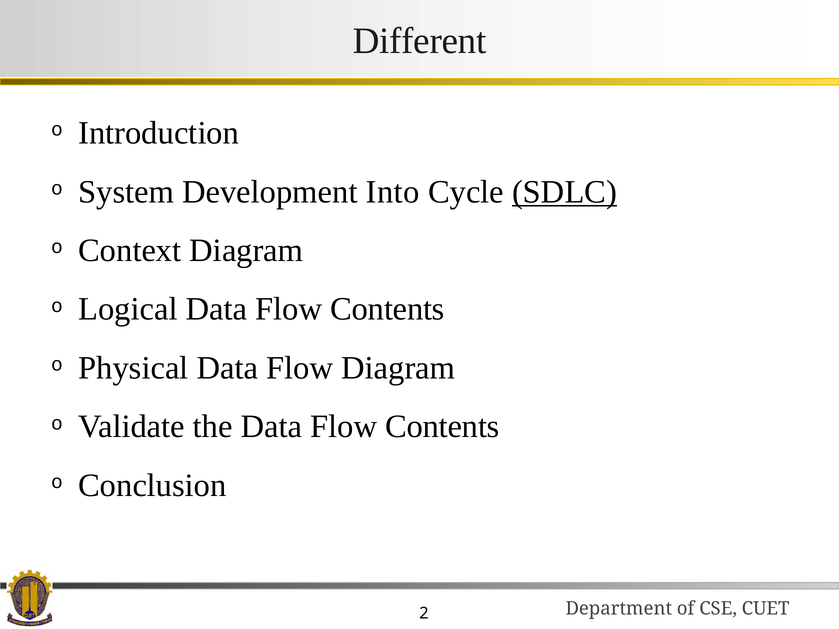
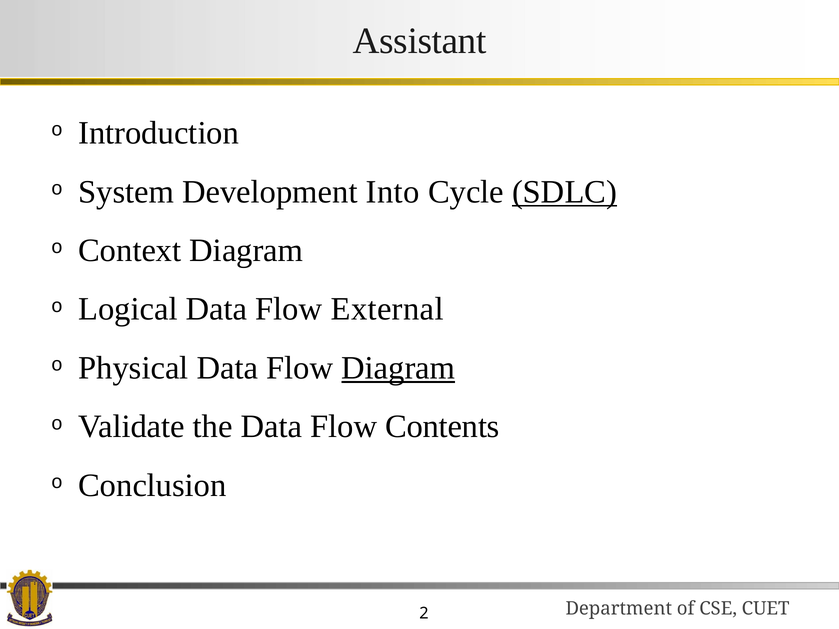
Different: Different -> Assistant (420, 41)
Logical Data Flow Contents: Contents -> External (387, 309)
Diagram underline: none -> present (398, 368)
